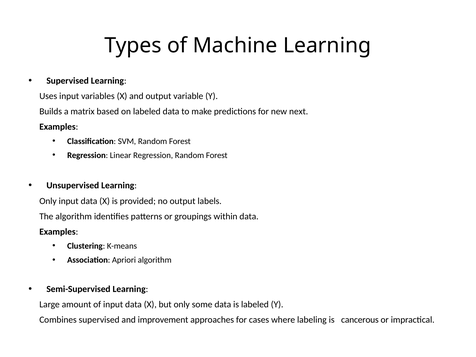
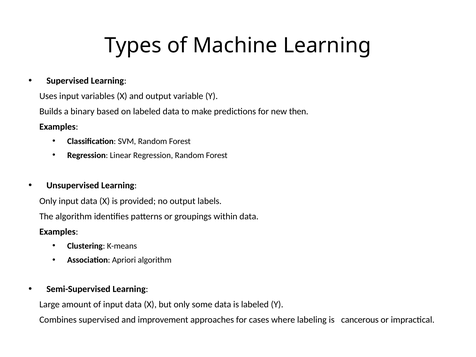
matrix: matrix -> binary (82, 111)
next: next -> then (299, 111)
